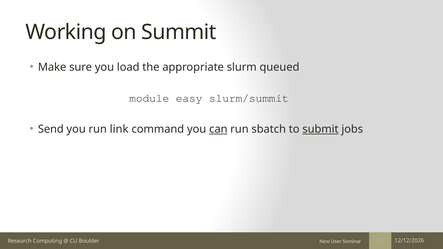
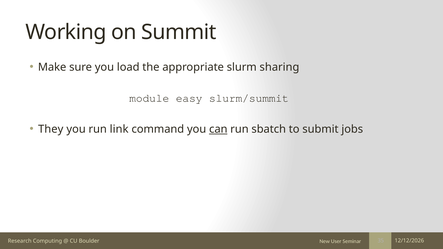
queued: queued -> sharing (279, 67)
Send: Send -> They (51, 129)
submit underline: present -> none (320, 129)
